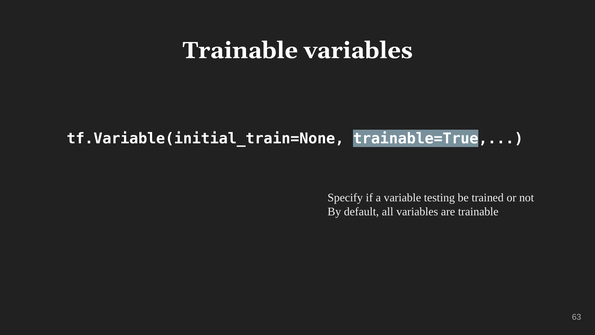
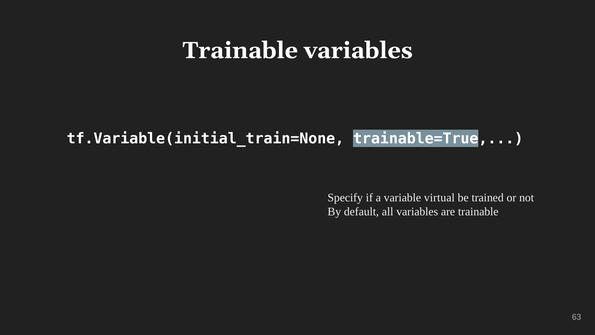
testing: testing -> virtual (439, 198)
